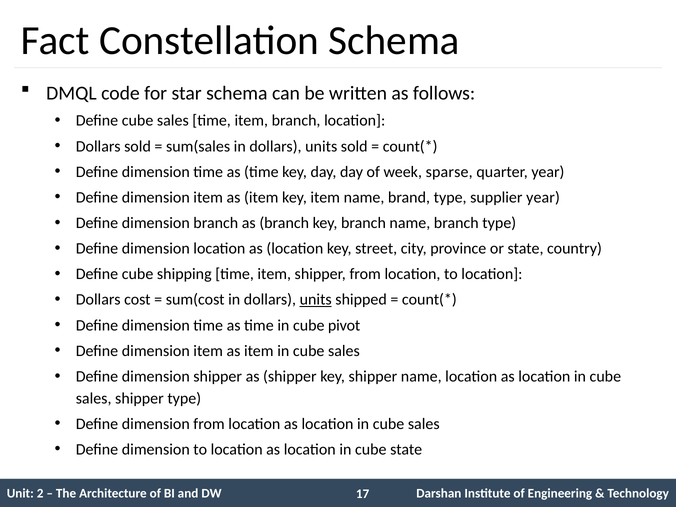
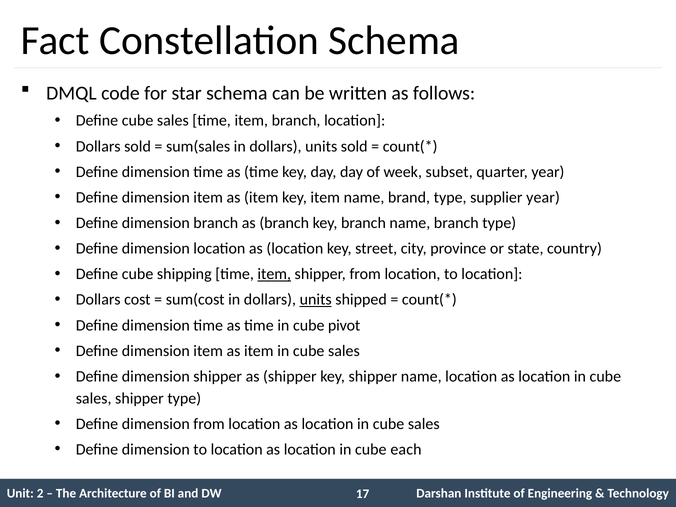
sparse: sparse -> subset (449, 172)
item underline: none -> present (274, 274)
cube state: state -> each (406, 449)
